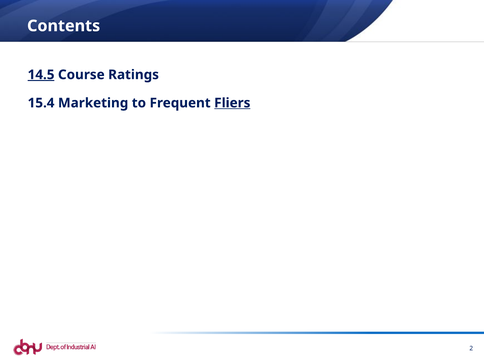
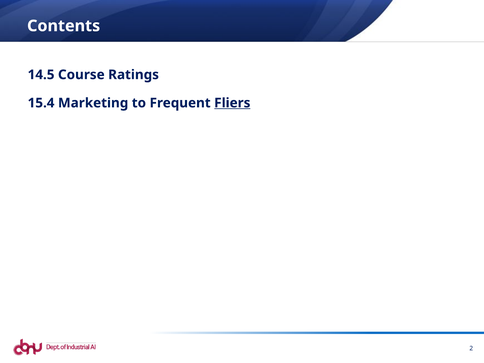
14.5 underline: present -> none (41, 75)
